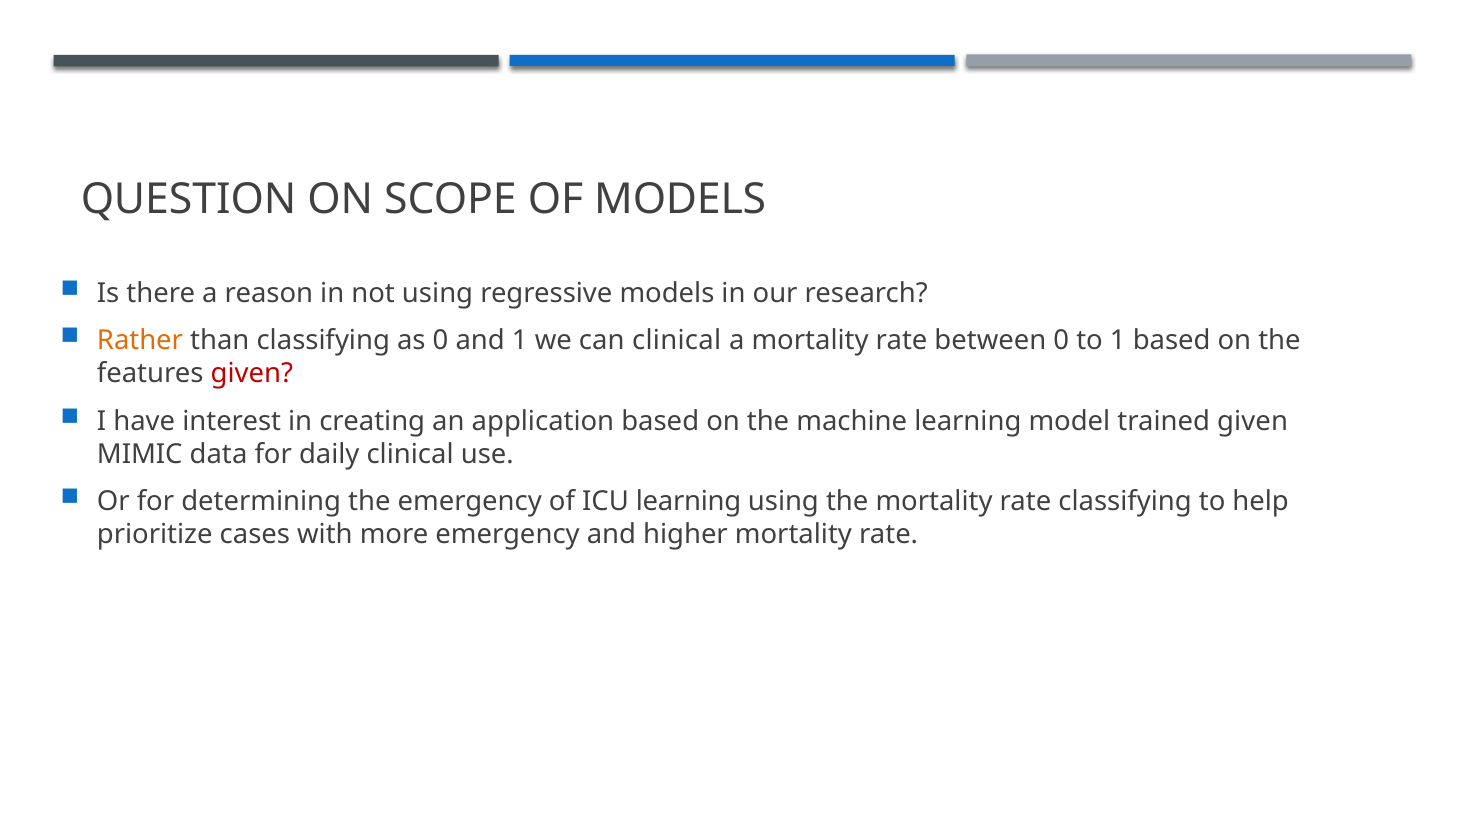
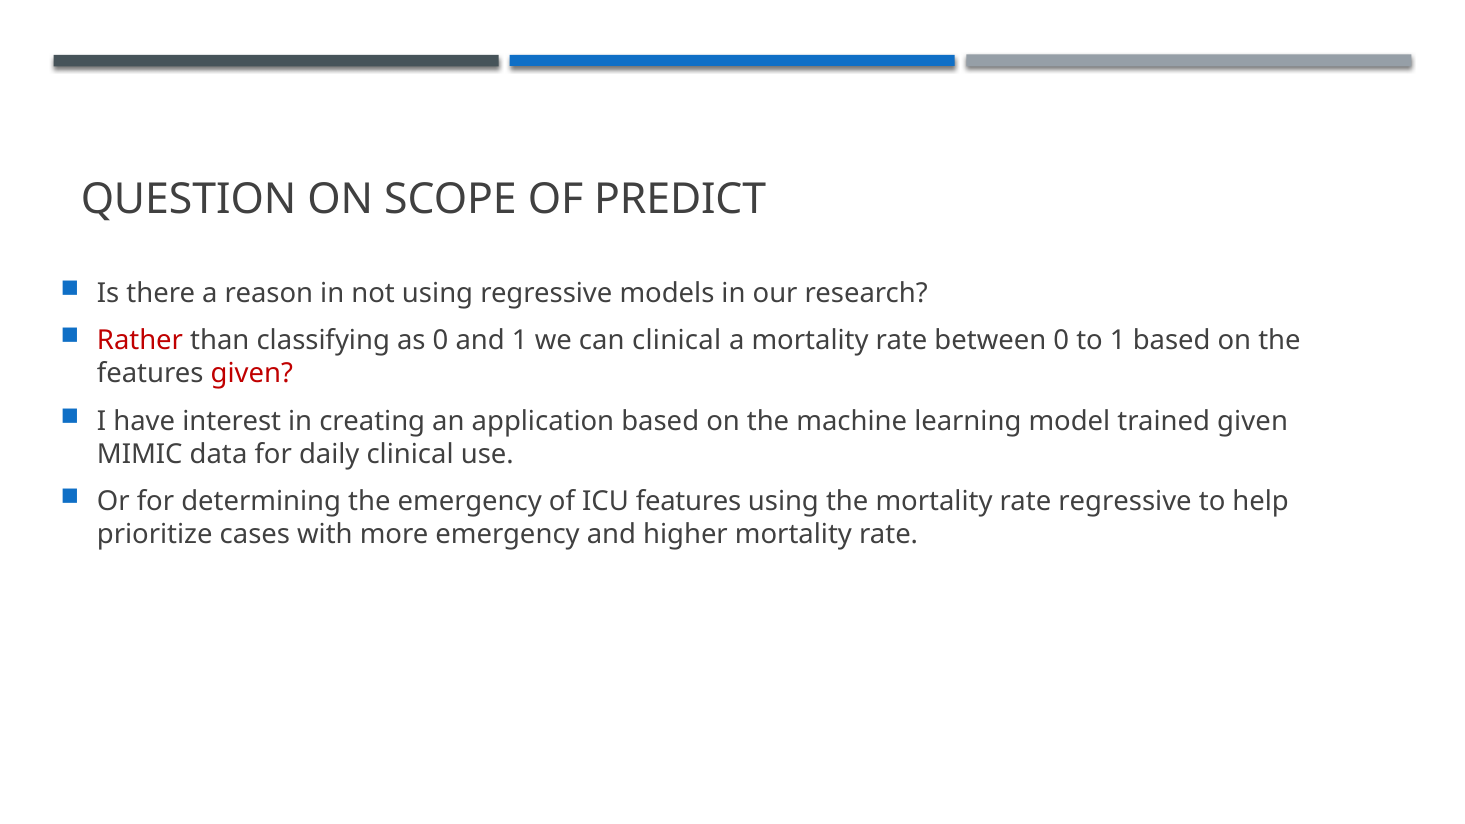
OF MODELS: MODELS -> PREDICT (680, 199)
Rather colour: orange -> red (140, 341)
ICU learning: learning -> features (689, 502)
rate classifying: classifying -> regressive (1125, 502)
